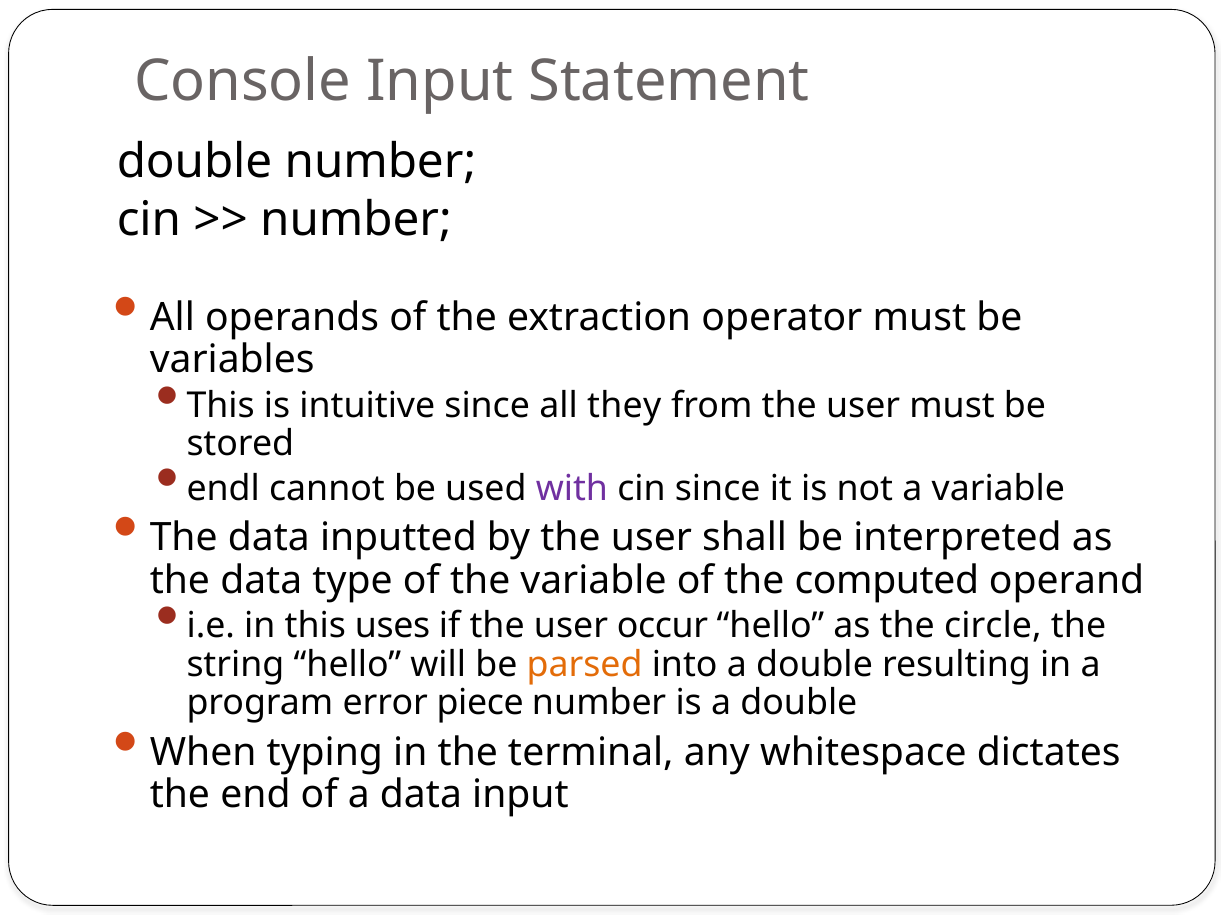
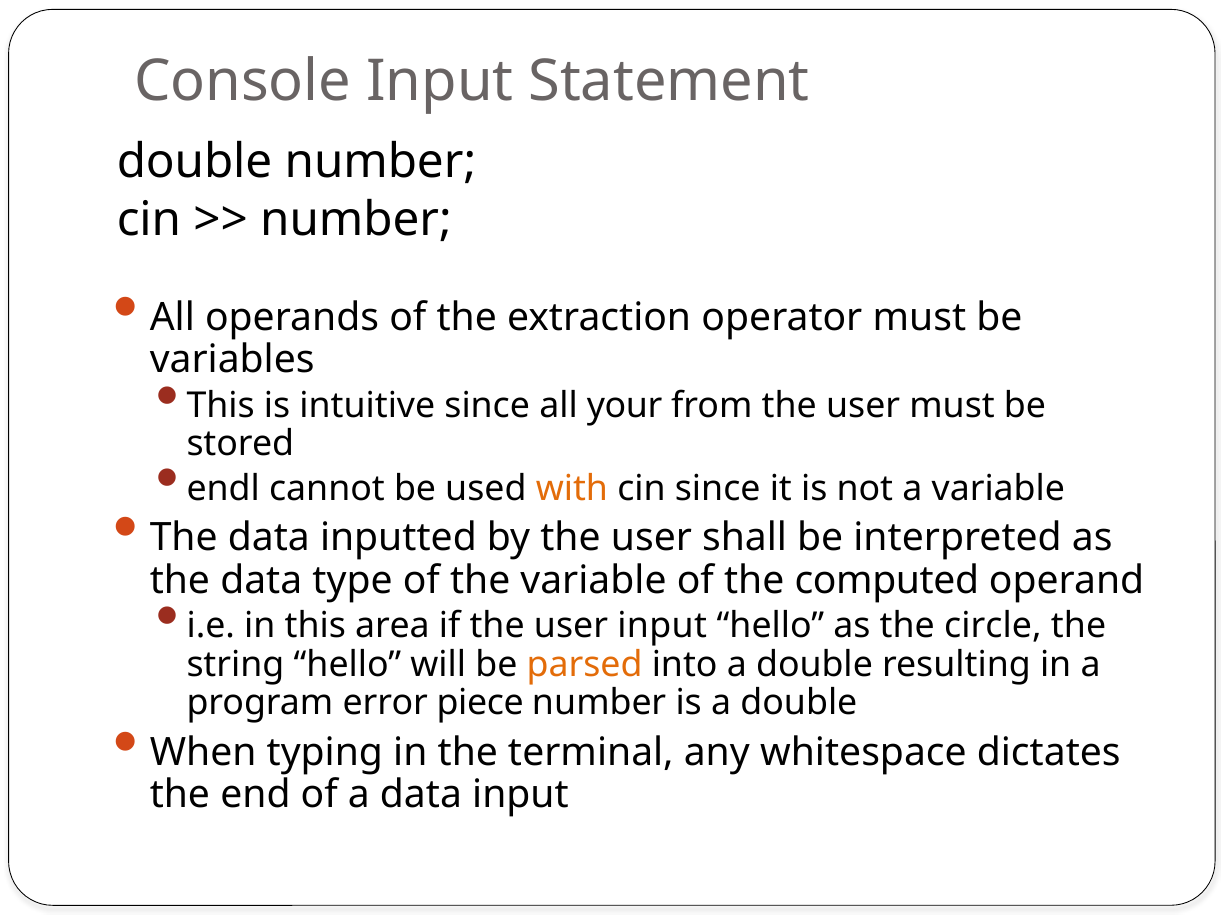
they: they -> your (625, 406)
with colour: purple -> orange (572, 488)
uses: uses -> area (392, 626)
user occur: occur -> input (662, 626)
